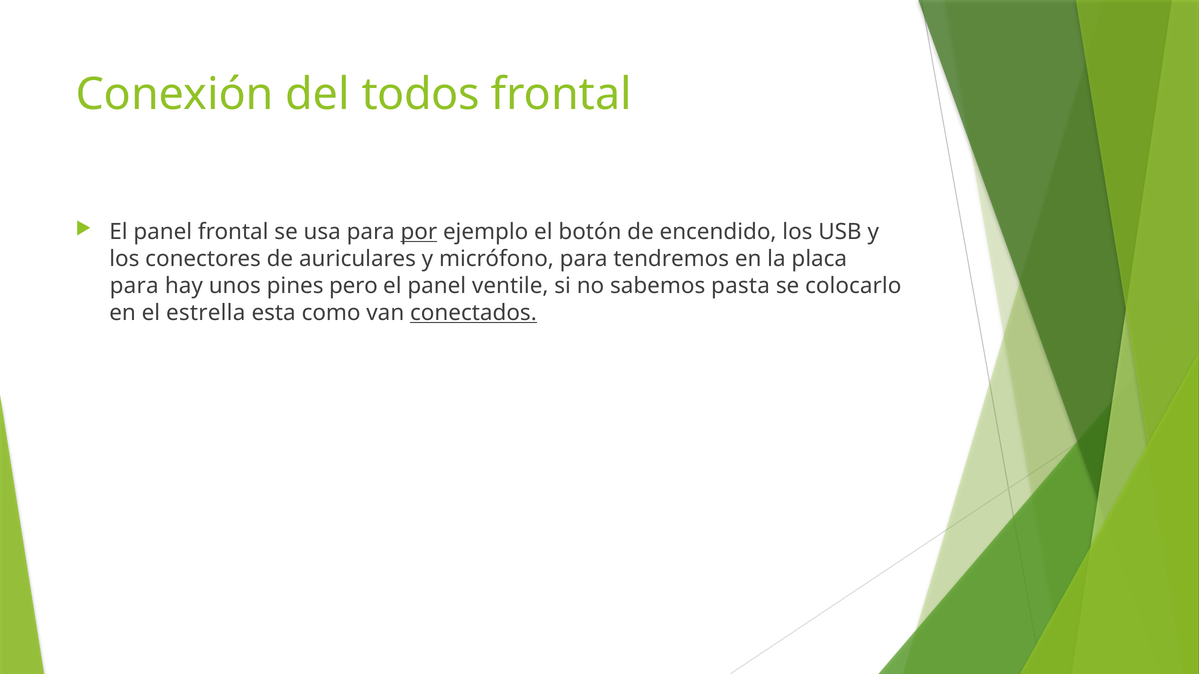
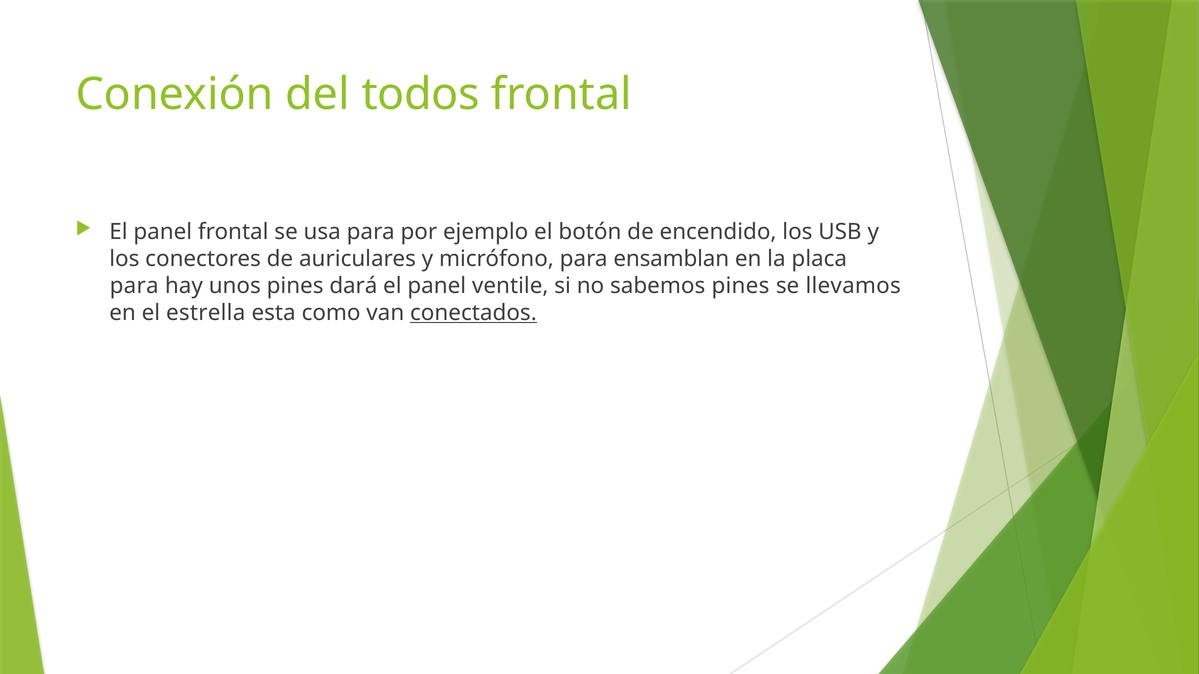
por underline: present -> none (419, 232)
tendremos: tendremos -> ensamblan (671, 259)
pero: pero -> dará (353, 286)
sabemos pasta: pasta -> pines (740, 286)
colocarlo: colocarlo -> llevamos (853, 286)
